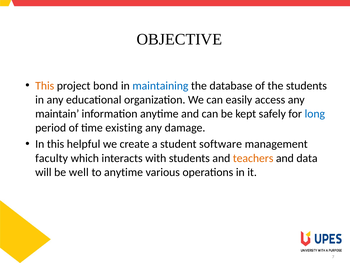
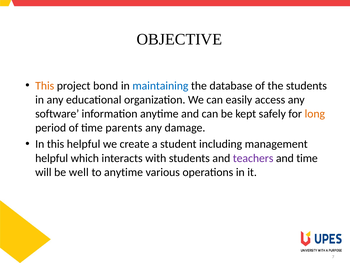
maintain: maintain -> software (57, 114)
long colour: blue -> orange (315, 114)
existing: existing -> parents (124, 128)
software: software -> including (221, 144)
faculty: faculty -> helpful (52, 158)
teachers colour: orange -> purple (253, 158)
and data: data -> time (307, 158)
